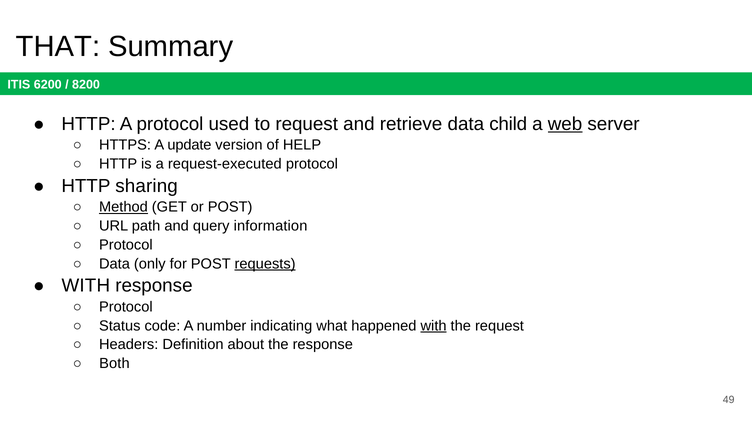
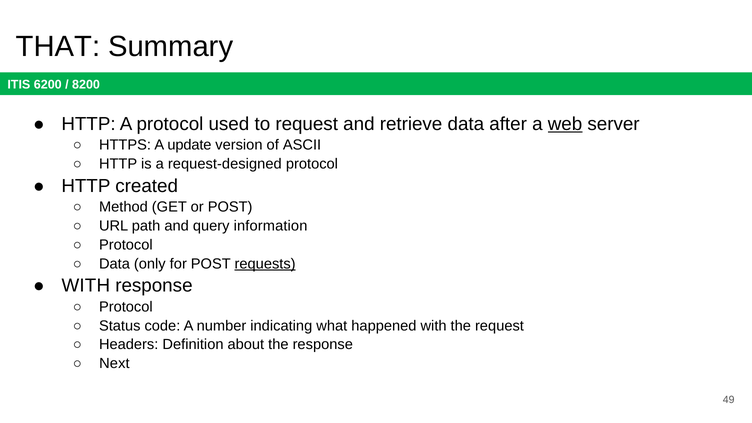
child: child -> after (508, 124)
HELP: HELP -> ASCII (302, 145)
request-executed: request-executed -> request-designed (225, 164)
sharing: sharing -> created (147, 186)
Method underline: present -> none (123, 207)
with underline: present -> none (434, 326)
Both: Both -> Next (114, 364)
